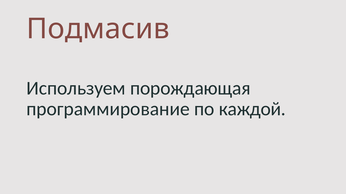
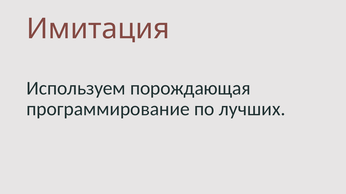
Подмасив: Подмасив -> Имитация (98, 29)
каждой: каждой -> лучших (252, 109)
